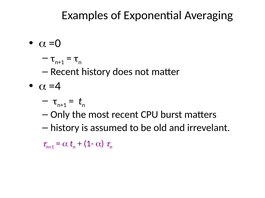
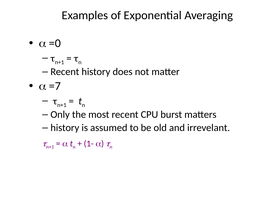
=4: =4 -> =7 (55, 86)
